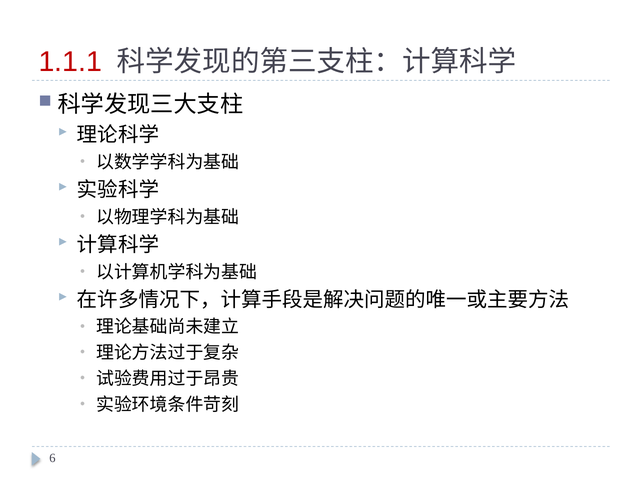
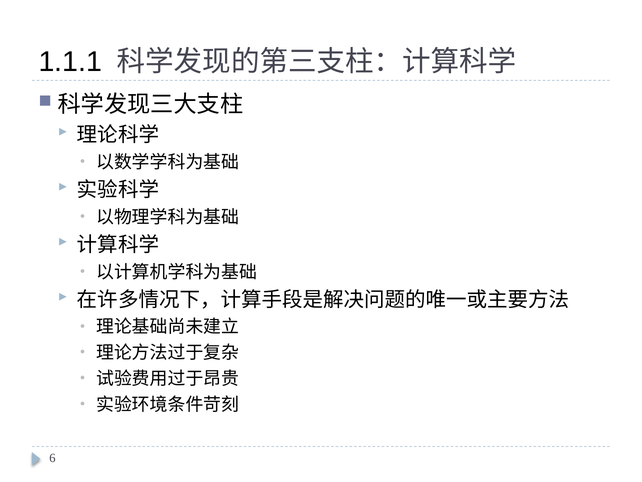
1.1.1 colour: red -> black (70, 62)
